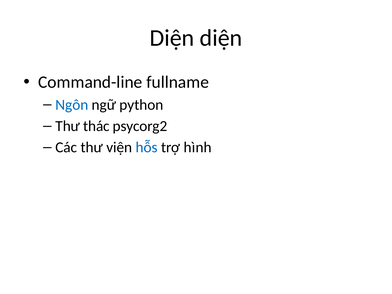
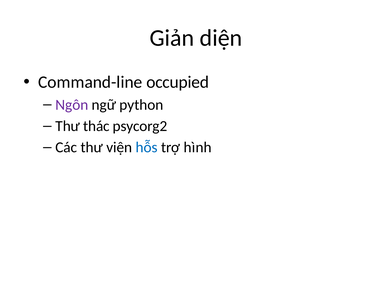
Diện: Diện -> Giản (172, 38)
fullname: fullname -> occupied (178, 82)
Ngôn colour: blue -> purple (72, 105)
